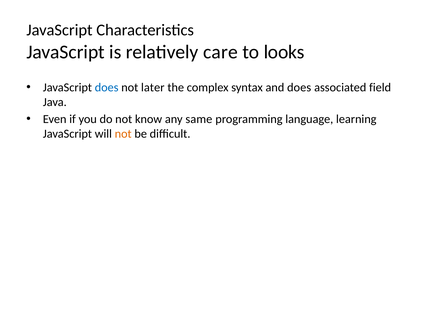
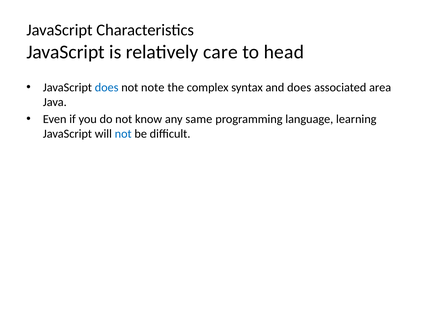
looks: looks -> head (284, 52)
later: later -> note (153, 87)
field: field -> area (380, 87)
not colour: orange -> blue (123, 134)
